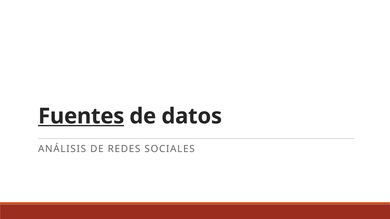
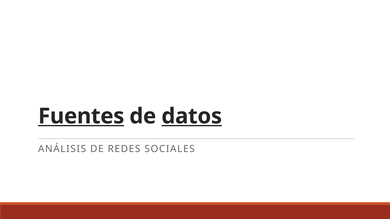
datos underline: none -> present (192, 116)
